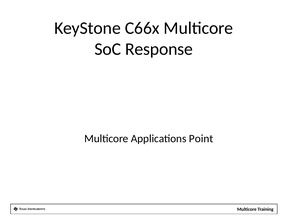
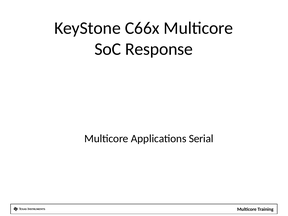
Point: Point -> Serial (201, 139)
